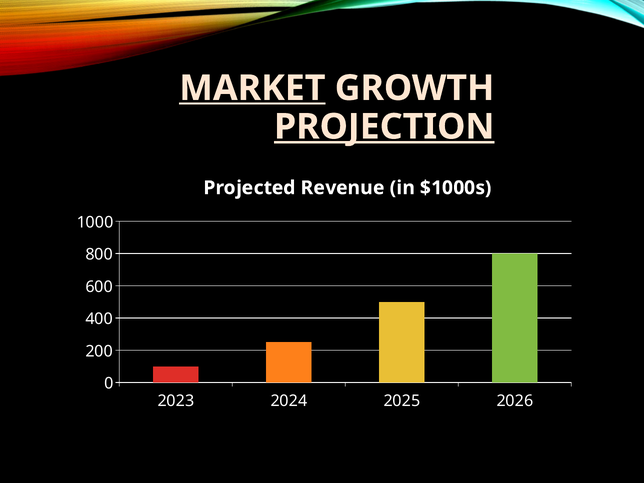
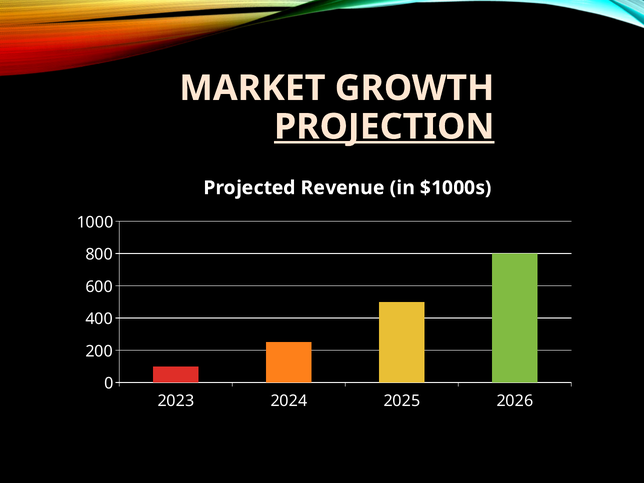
MARKET underline: present -> none (252, 88)
